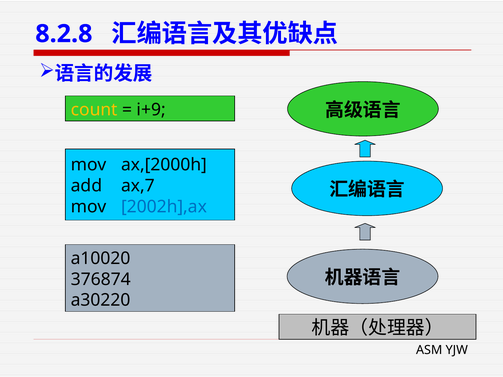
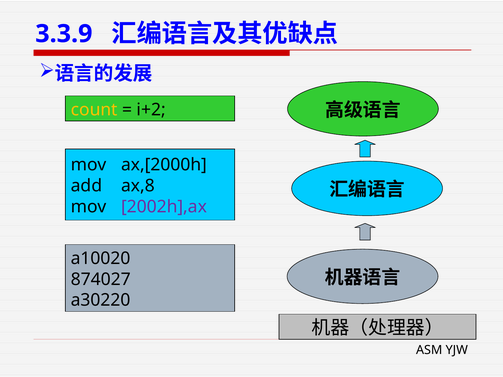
8.2.8: 8.2.8 -> 3.3.9 (64, 34)
i+9: i+9 -> i+2 (151, 110)
ax,7: ax,7 -> ax,8 (138, 186)
2002h],ax colour: blue -> purple (164, 207)
376874: 376874 -> 874027 (101, 279)
